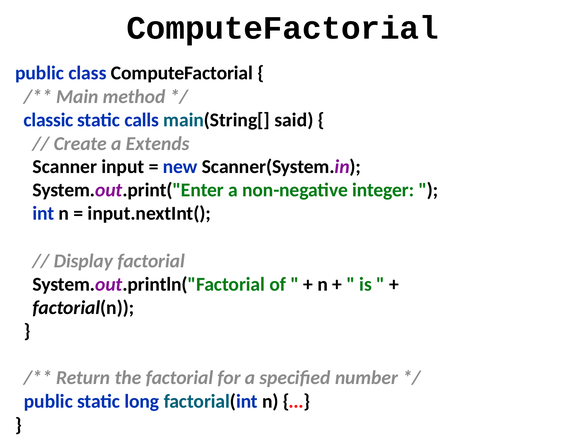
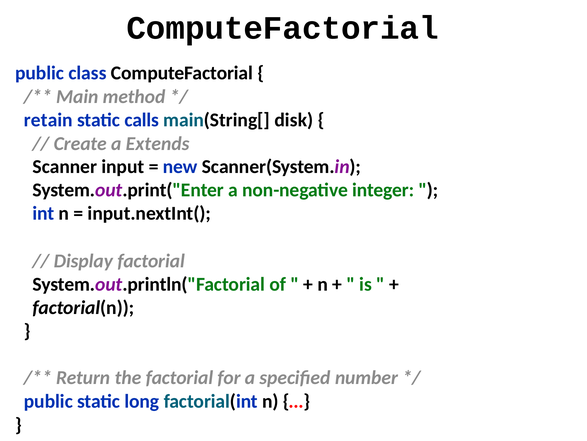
classic: classic -> retain (48, 120)
said: said -> disk (294, 120)
